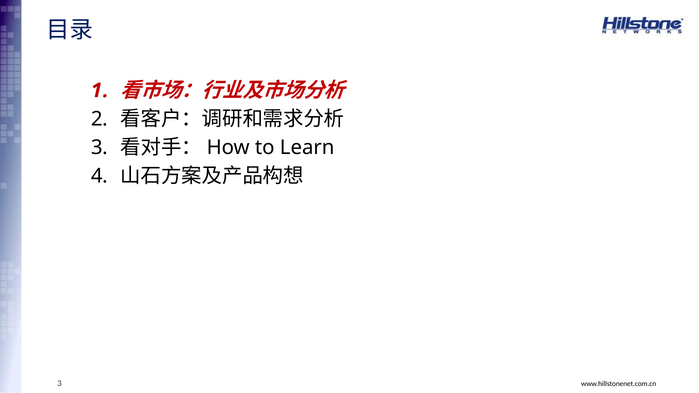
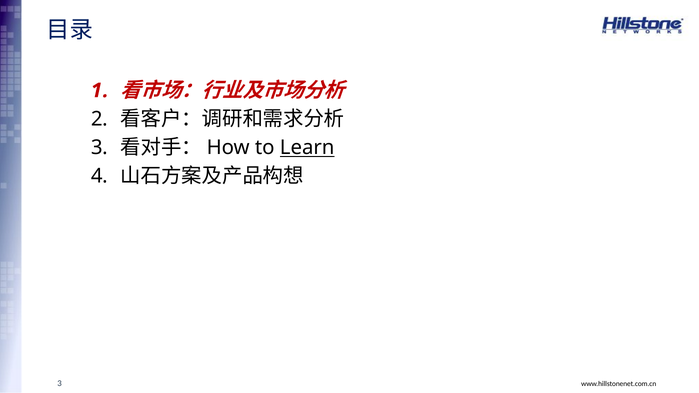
Learn underline: none -> present (307, 148)
